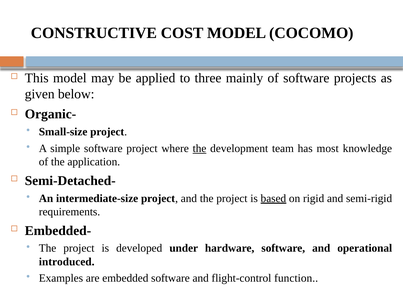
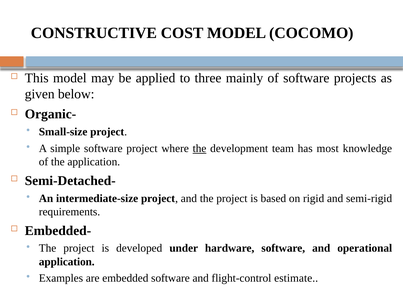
based underline: present -> none (273, 199)
introduced: introduced -> application (67, 262)
function: function -> estimate (296, 278)
